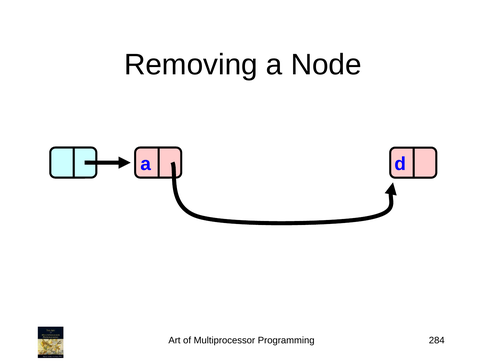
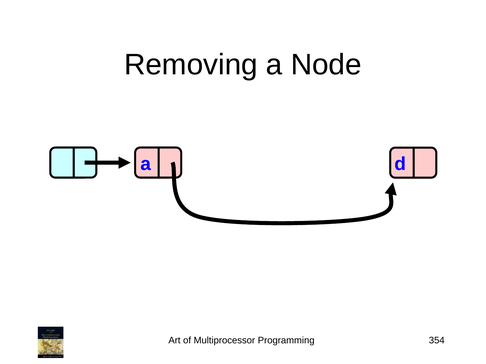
284: 284 -> 354 (437, 341)
